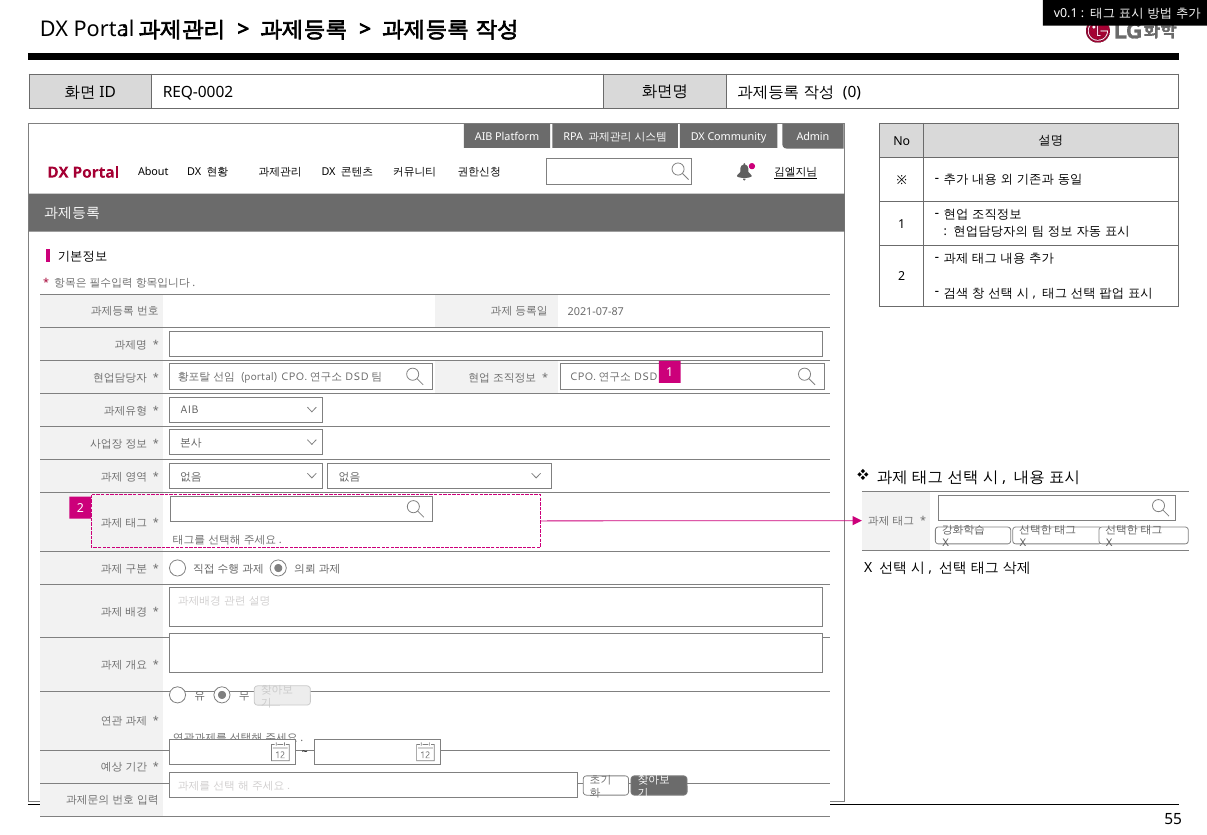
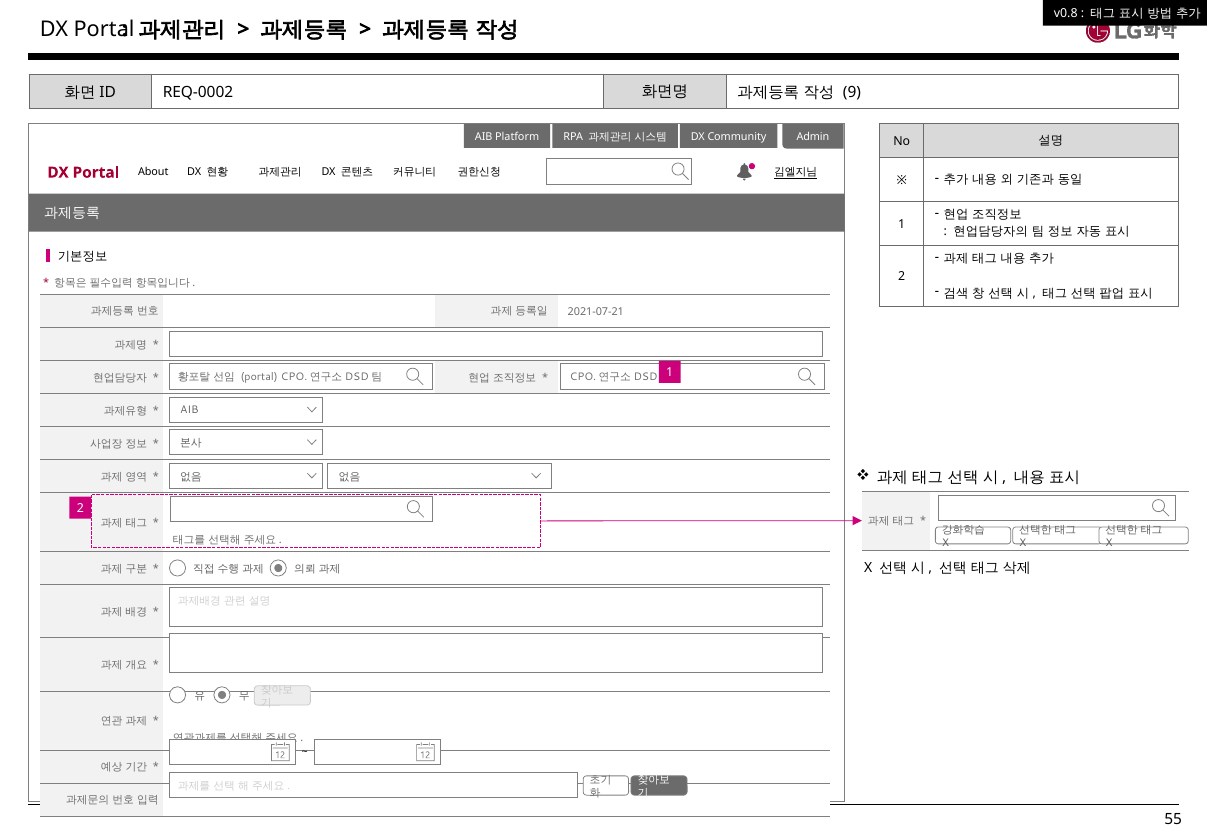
v0.1: v0.1 -> v0.8 (1066, 14)
0: 0 -> 9 (852, 92)
2021-07-87: 2021-07-87 -> 2021-07-21 (596, 312)
